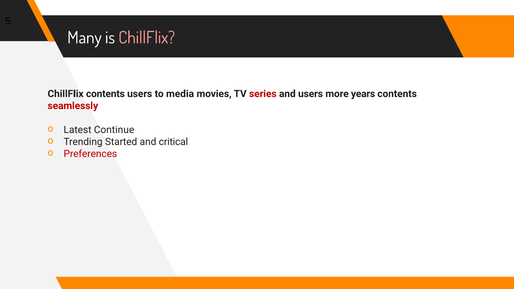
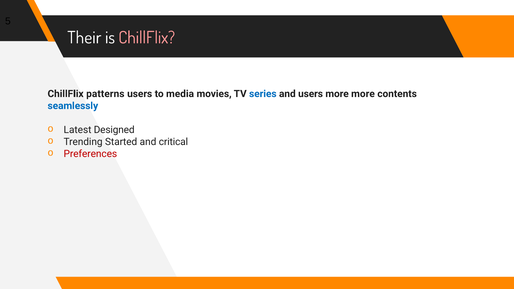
Many: Many -> Their (84, 38)
ChillFlix contents: contents -> patterns (105, 94)
series colour: red -> blue (263, 94)
more years: years -> more (363, 94)
seamlessly colour: red -> blue (73, 106)
Continue: Continue -> Designed (114, 130)
